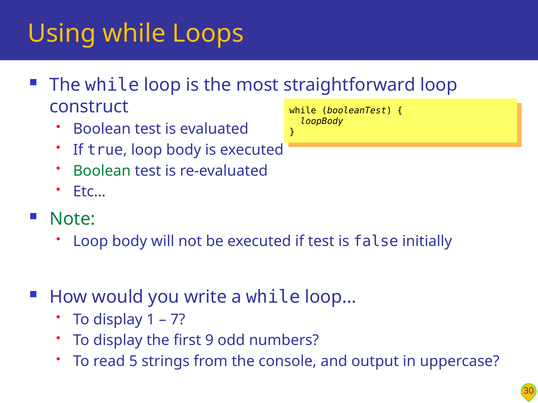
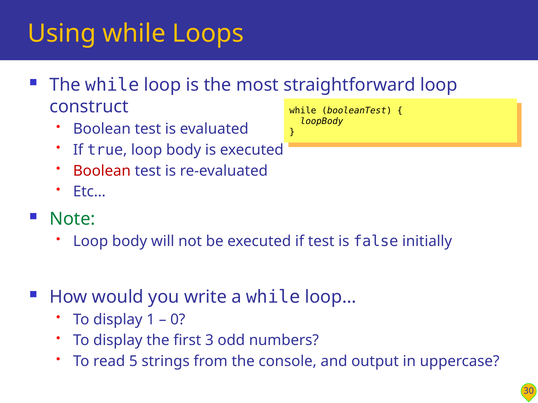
Boolean colour: green -> red (102, 171)
7: 7 -> 0 (178, 320)
9: 9 -> 3 (209, 341)
